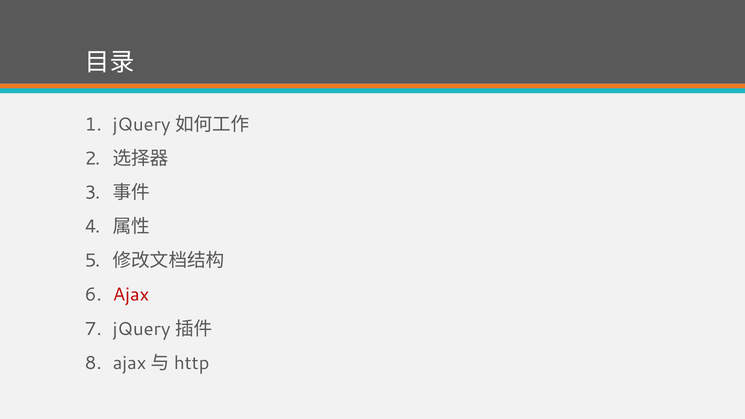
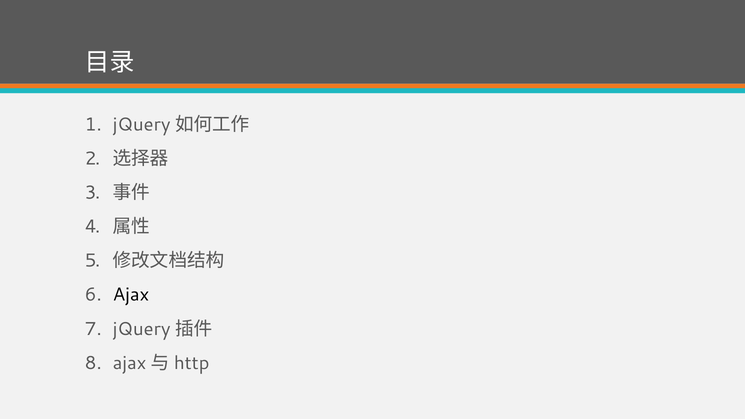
Ajax colour: red -> black (131, 295)
